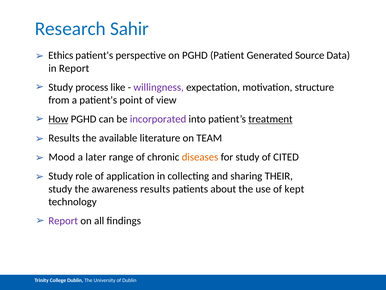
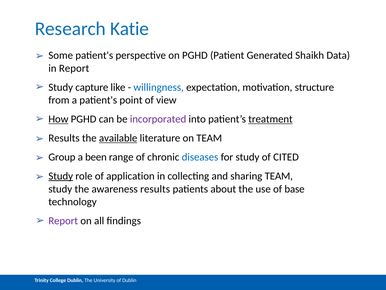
Sahir: Sahir -> Katie (130, 29)
Ethics: Ethics -> Some (61, 55)
Generated Source: Source -> Shaikh (310, 55)
process: process -> capture (92, 87)
willingness colour: purple -> blue (159, 87)
available underline: none -> present (118, 138)
Mood: Mood -> Group (62, 157)
later: later -> been (96, 157)
diseases colour: orange -> blue (200, 157)
Study underline: none -> present (61, 176)
sharing THEIR: THEIR -> TEAM (279, 176)
kept: kept -> base (295, 189)
